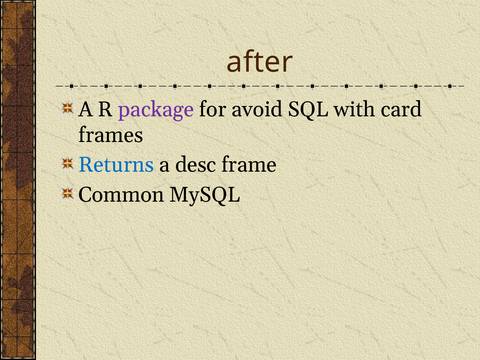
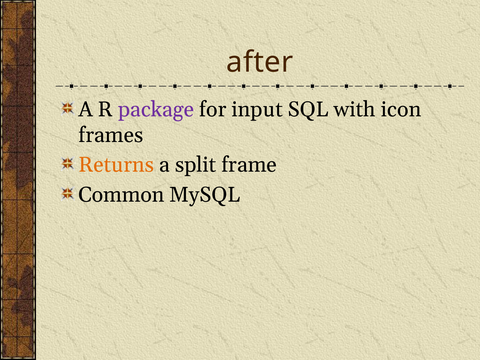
avoid: avoid -> input (257, 109)
card: card -> icon (401, 109)
Returns colour: blue -> orange (116, 165)
desc: desc -> split (196, 165)
